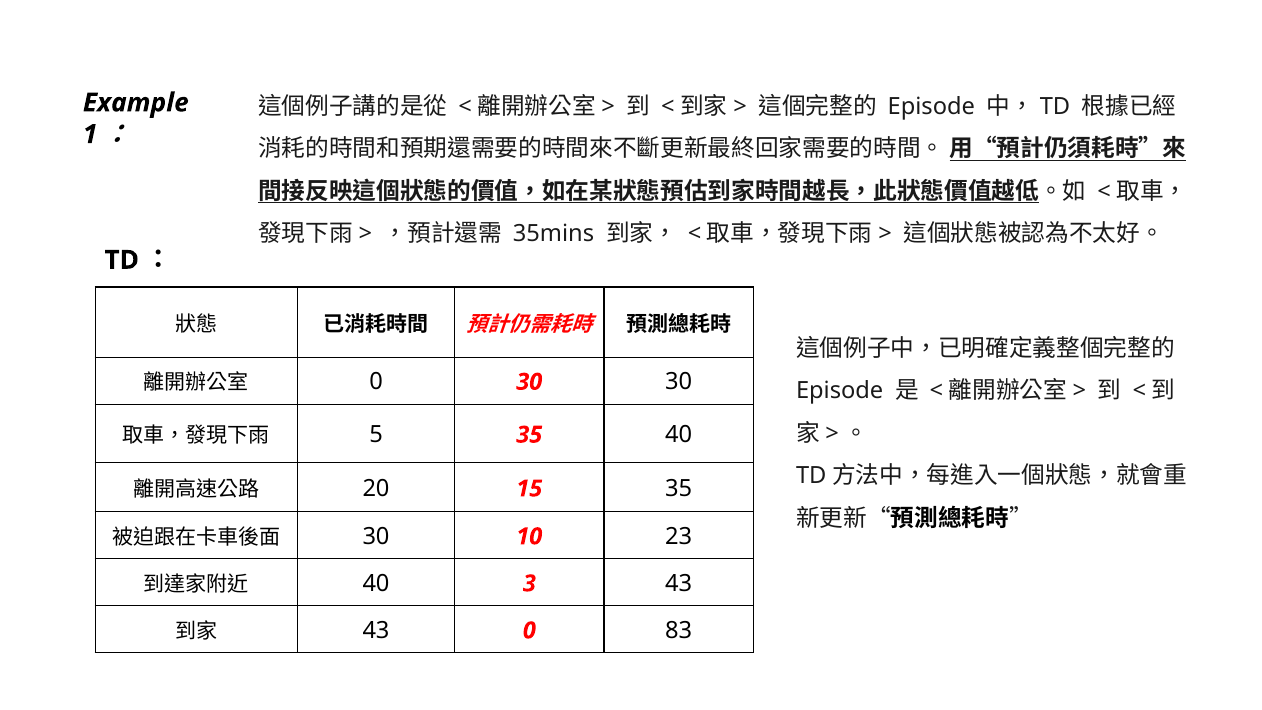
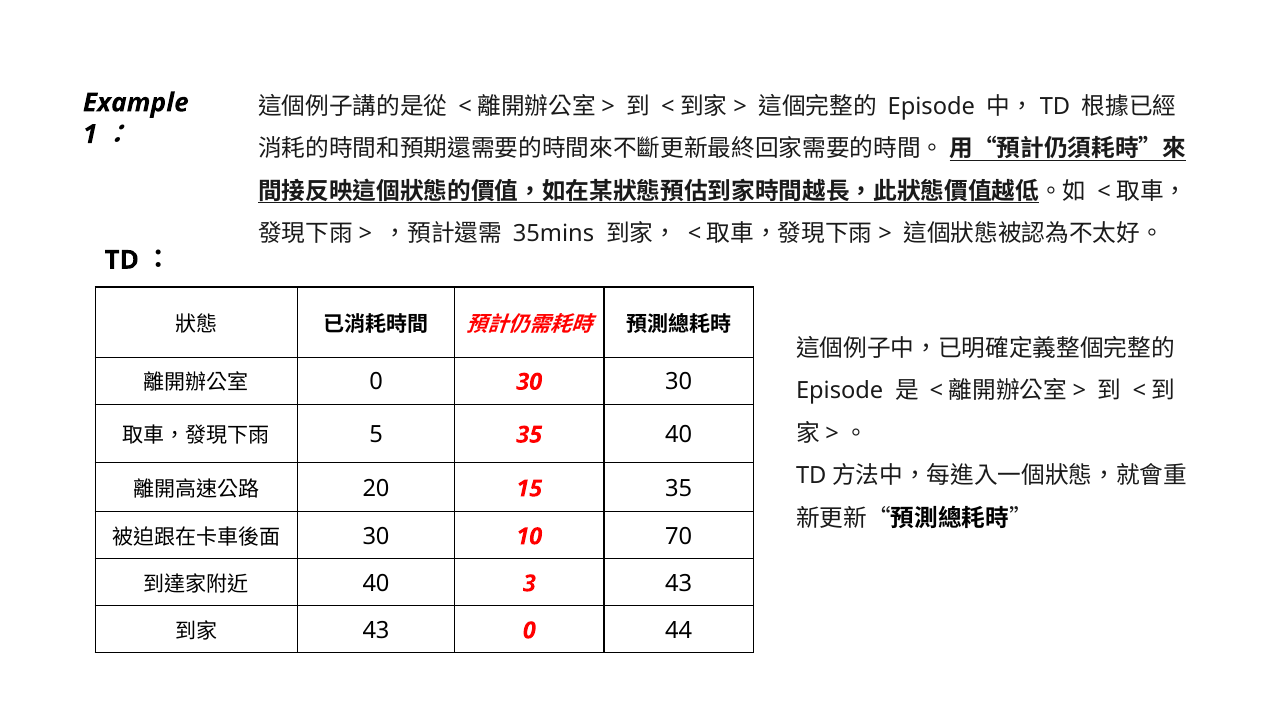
23: 23 -> 70 (679, 536)
83: 83 -> 44 (679, 630)
